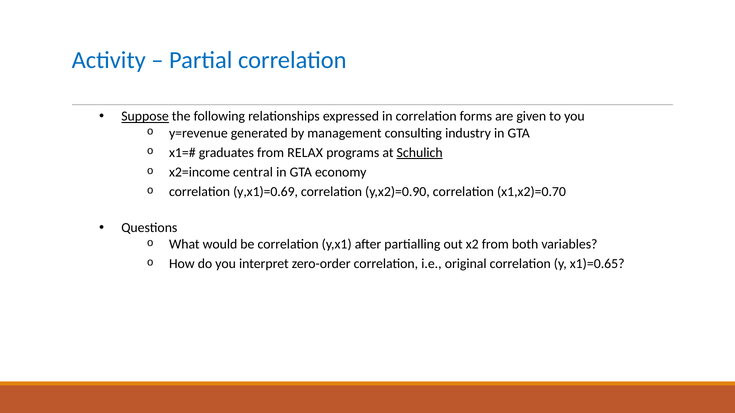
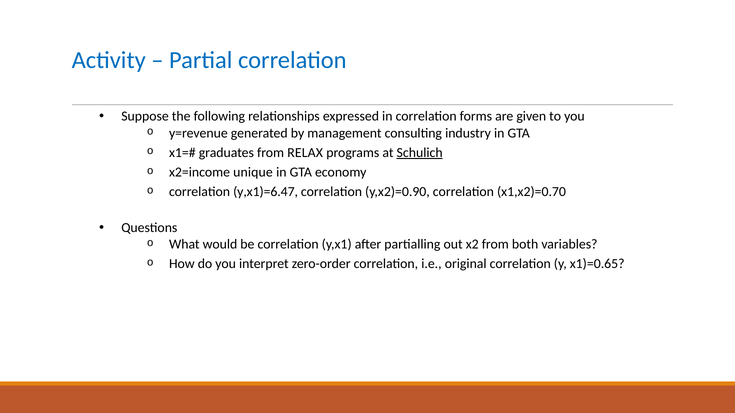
Suppose underline: present -> none (145, 117)
central: central -> unique (253, 172)
y,x1)=0.69: y,x1)=0.69 -> y,x1)=6.47 (266, 192)
